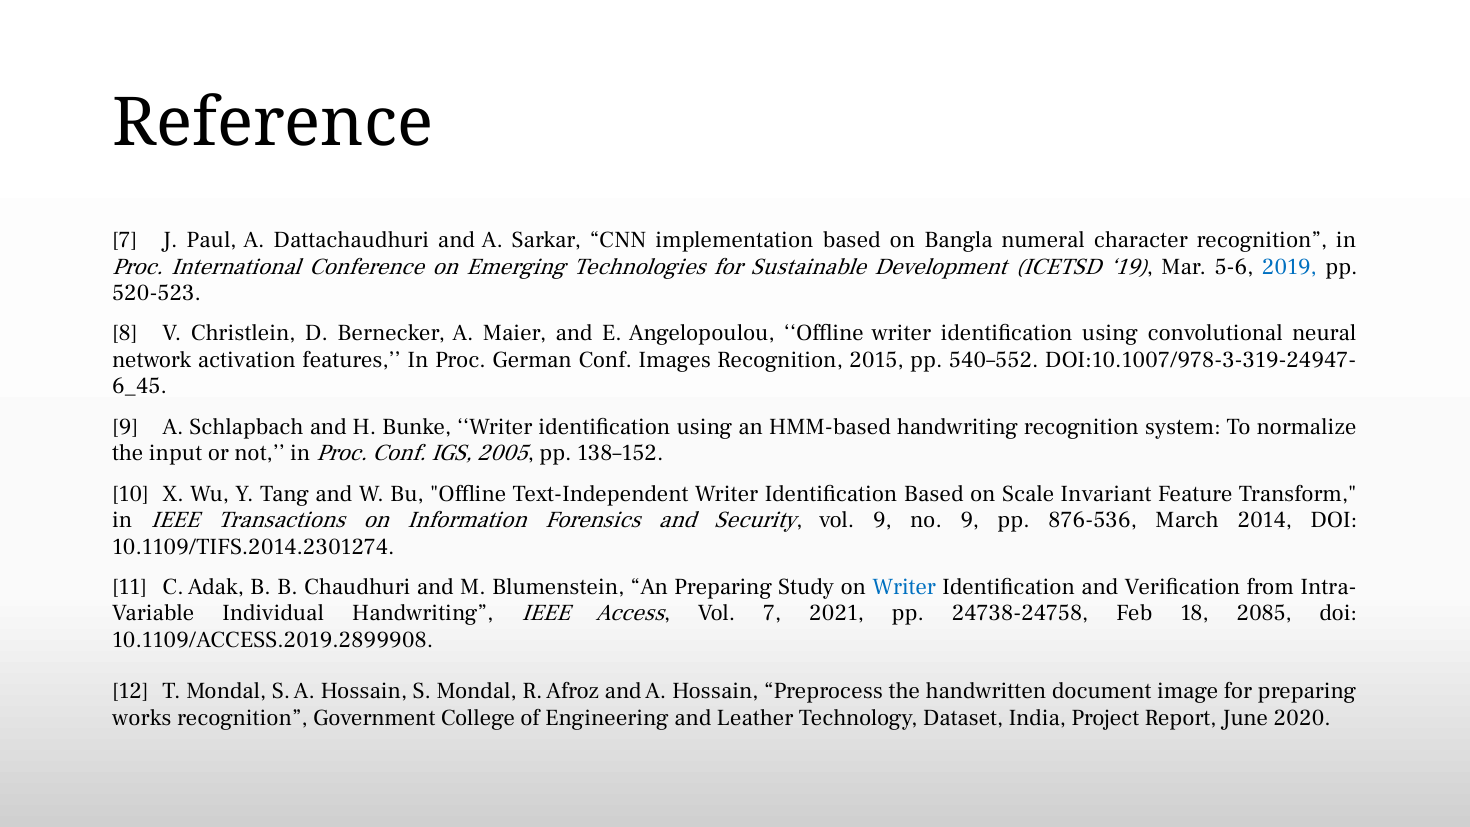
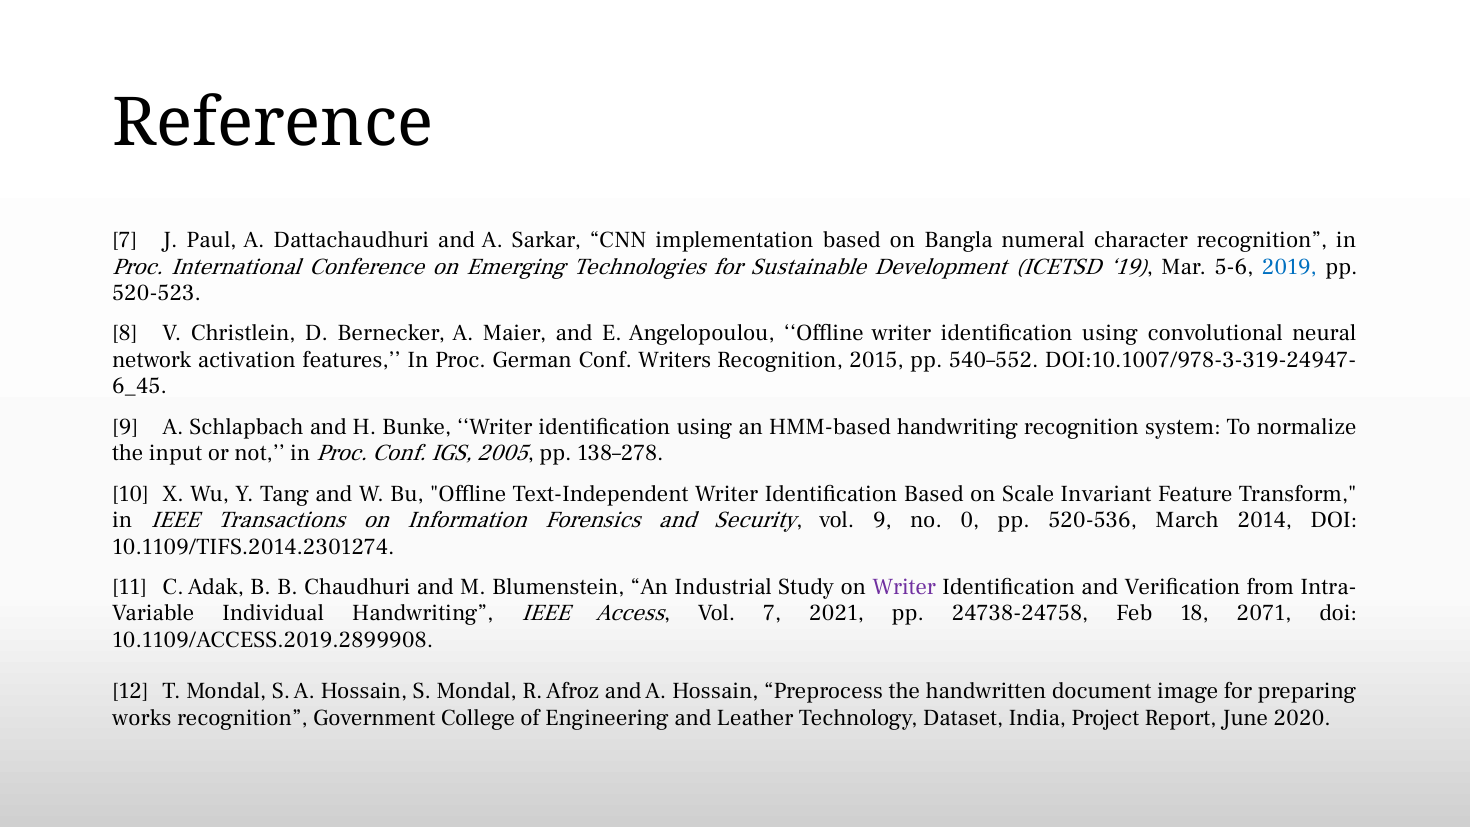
Images: Images -> Writers (675, 360)
138–152: 138–152 -> 138–278 (620, 453)
no 9: 9 -> 0 (970, 520)
876-536: 876-536 -> 520-536 (1093, 520)
An Preparing: Preparing -> Industrial (723, 587)
Writer colour: blue -> purple (904, 587)
2085: 2085 -> 2071 (1264, 613)
